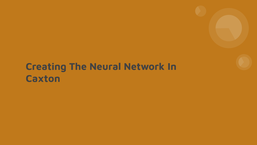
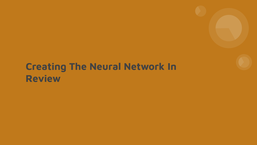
Caxton: Caxton -> Review (43, 78)
